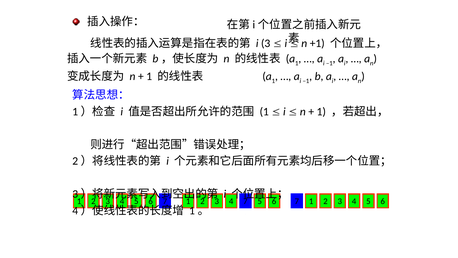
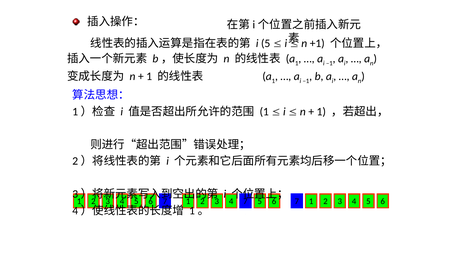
i 3: 3 -> 5 (266, 43)
